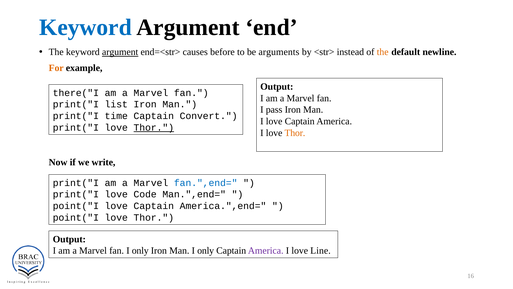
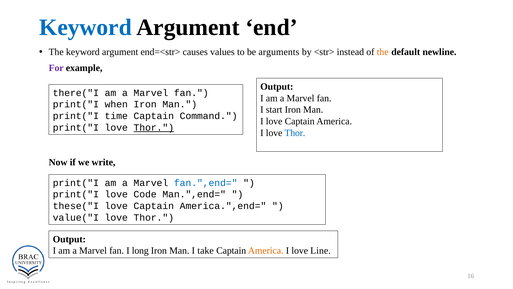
argument underline: present -> none (120, 52)
before: before -> values (222, 52)
For colour: orange -> purple (56, 68)
list: list -> when (116, 104)
pass: pass -> start (274, 110)
Convert: Convert -> Command (209, 116)
Thor colour: orange -> blue (295, 133)
point("I: point("I -> these("I (76, 206)
point("I: point("I -> value("I (76, 217)
fan I only: only -> long (140, 250)
Man I only: only -> take (206, 250)
America colour: purple -> orange (266, 250)
